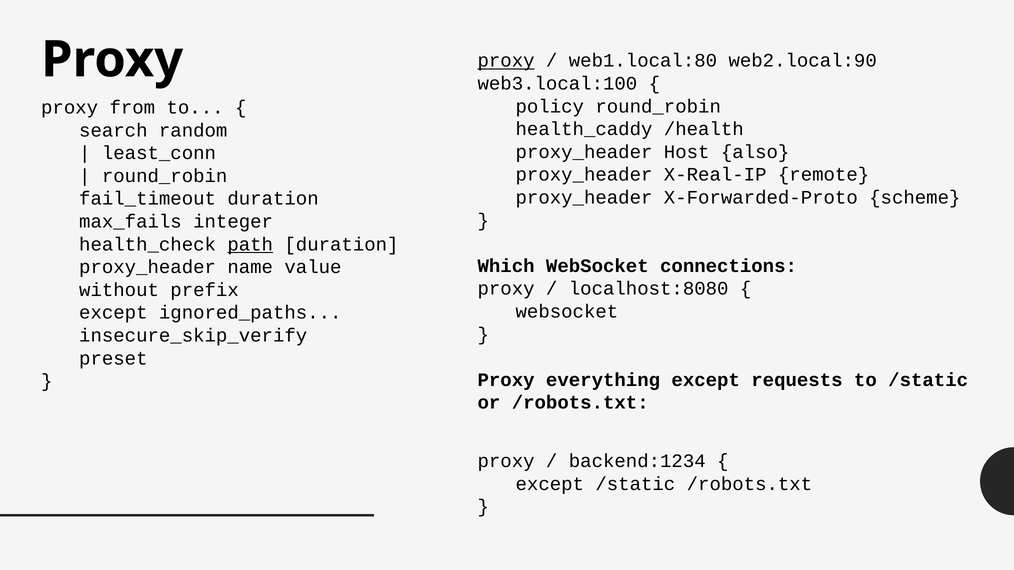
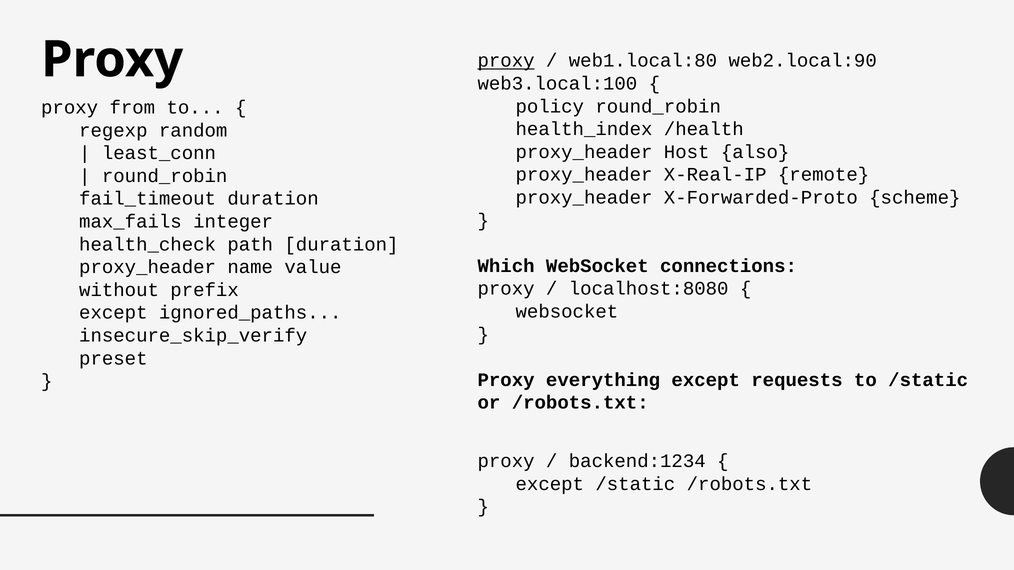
health_caddy: health_caddy -> health_index (584, 129)
search: search -> regexp (113, 130)
path underline: present -> none (250, 244)
